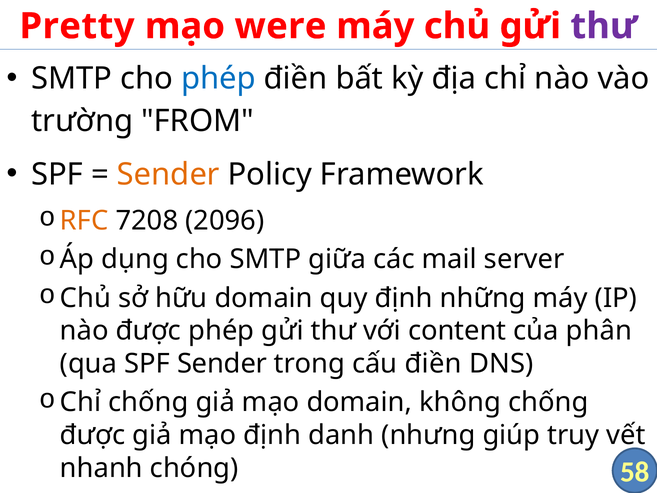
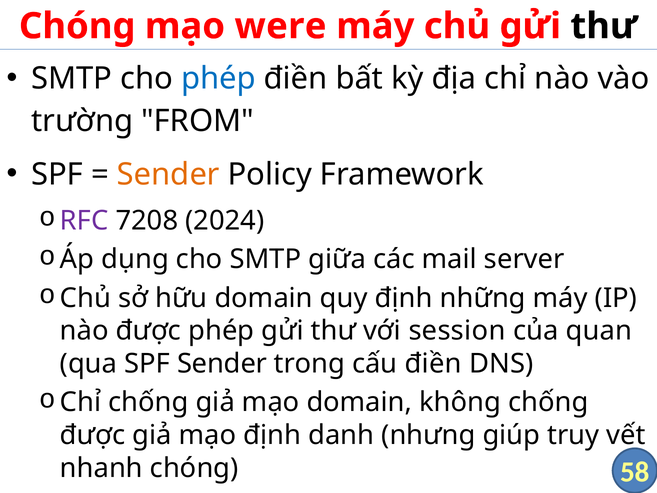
Pretty: Pretty -> Chóng (77, 26)
thư colour: purple -> black (604, 26)
RFC colour: orange -> purple (84, 220)
2096: 2096 -> 2024 (225, 220)
content: content -> session (457, 331)
phân: phân -> quan (599, 331)
